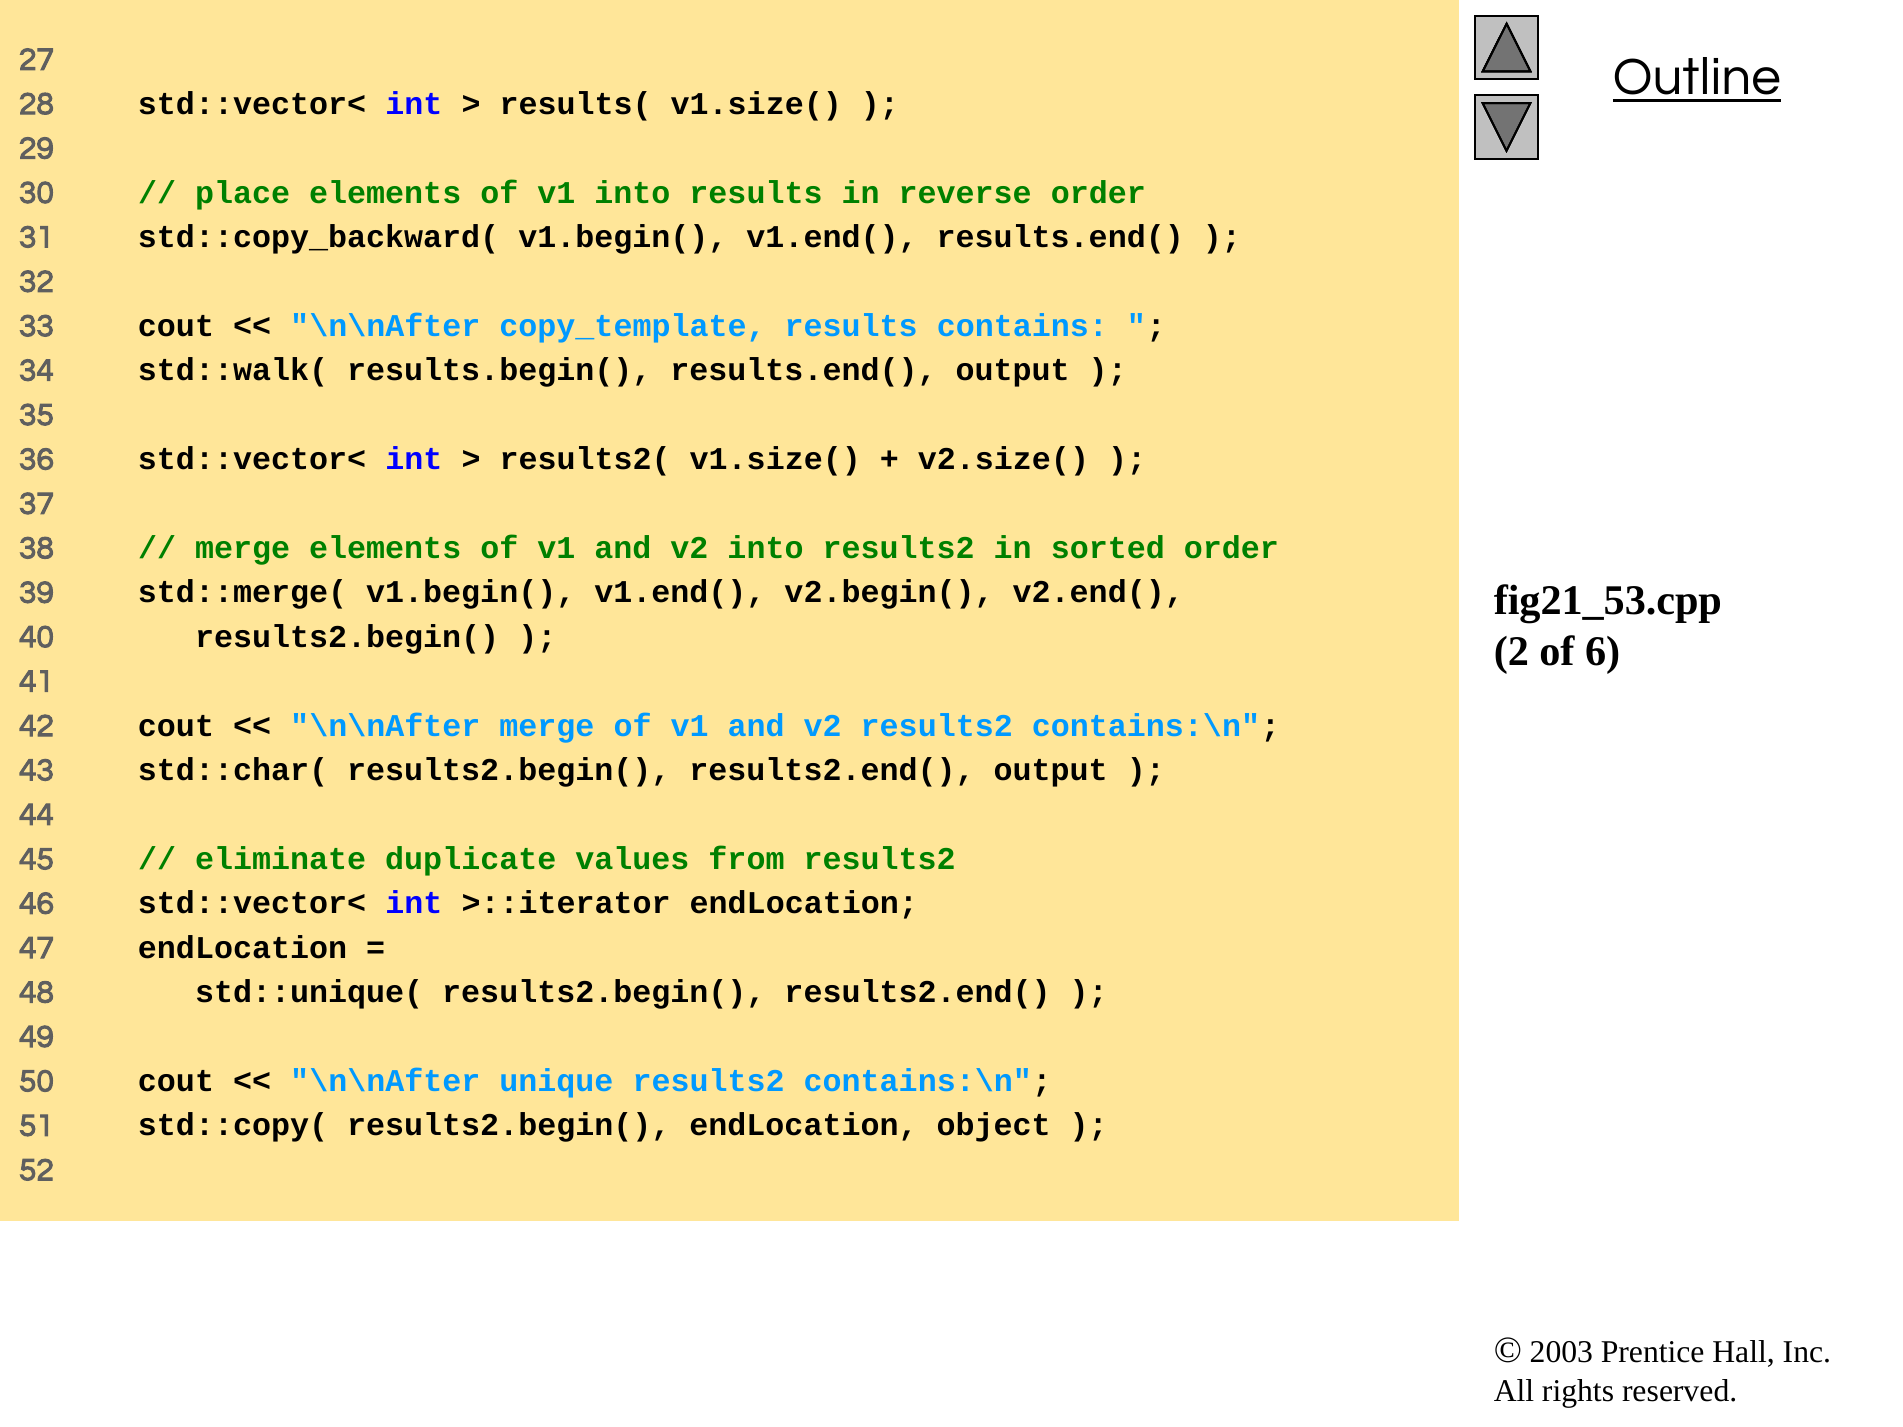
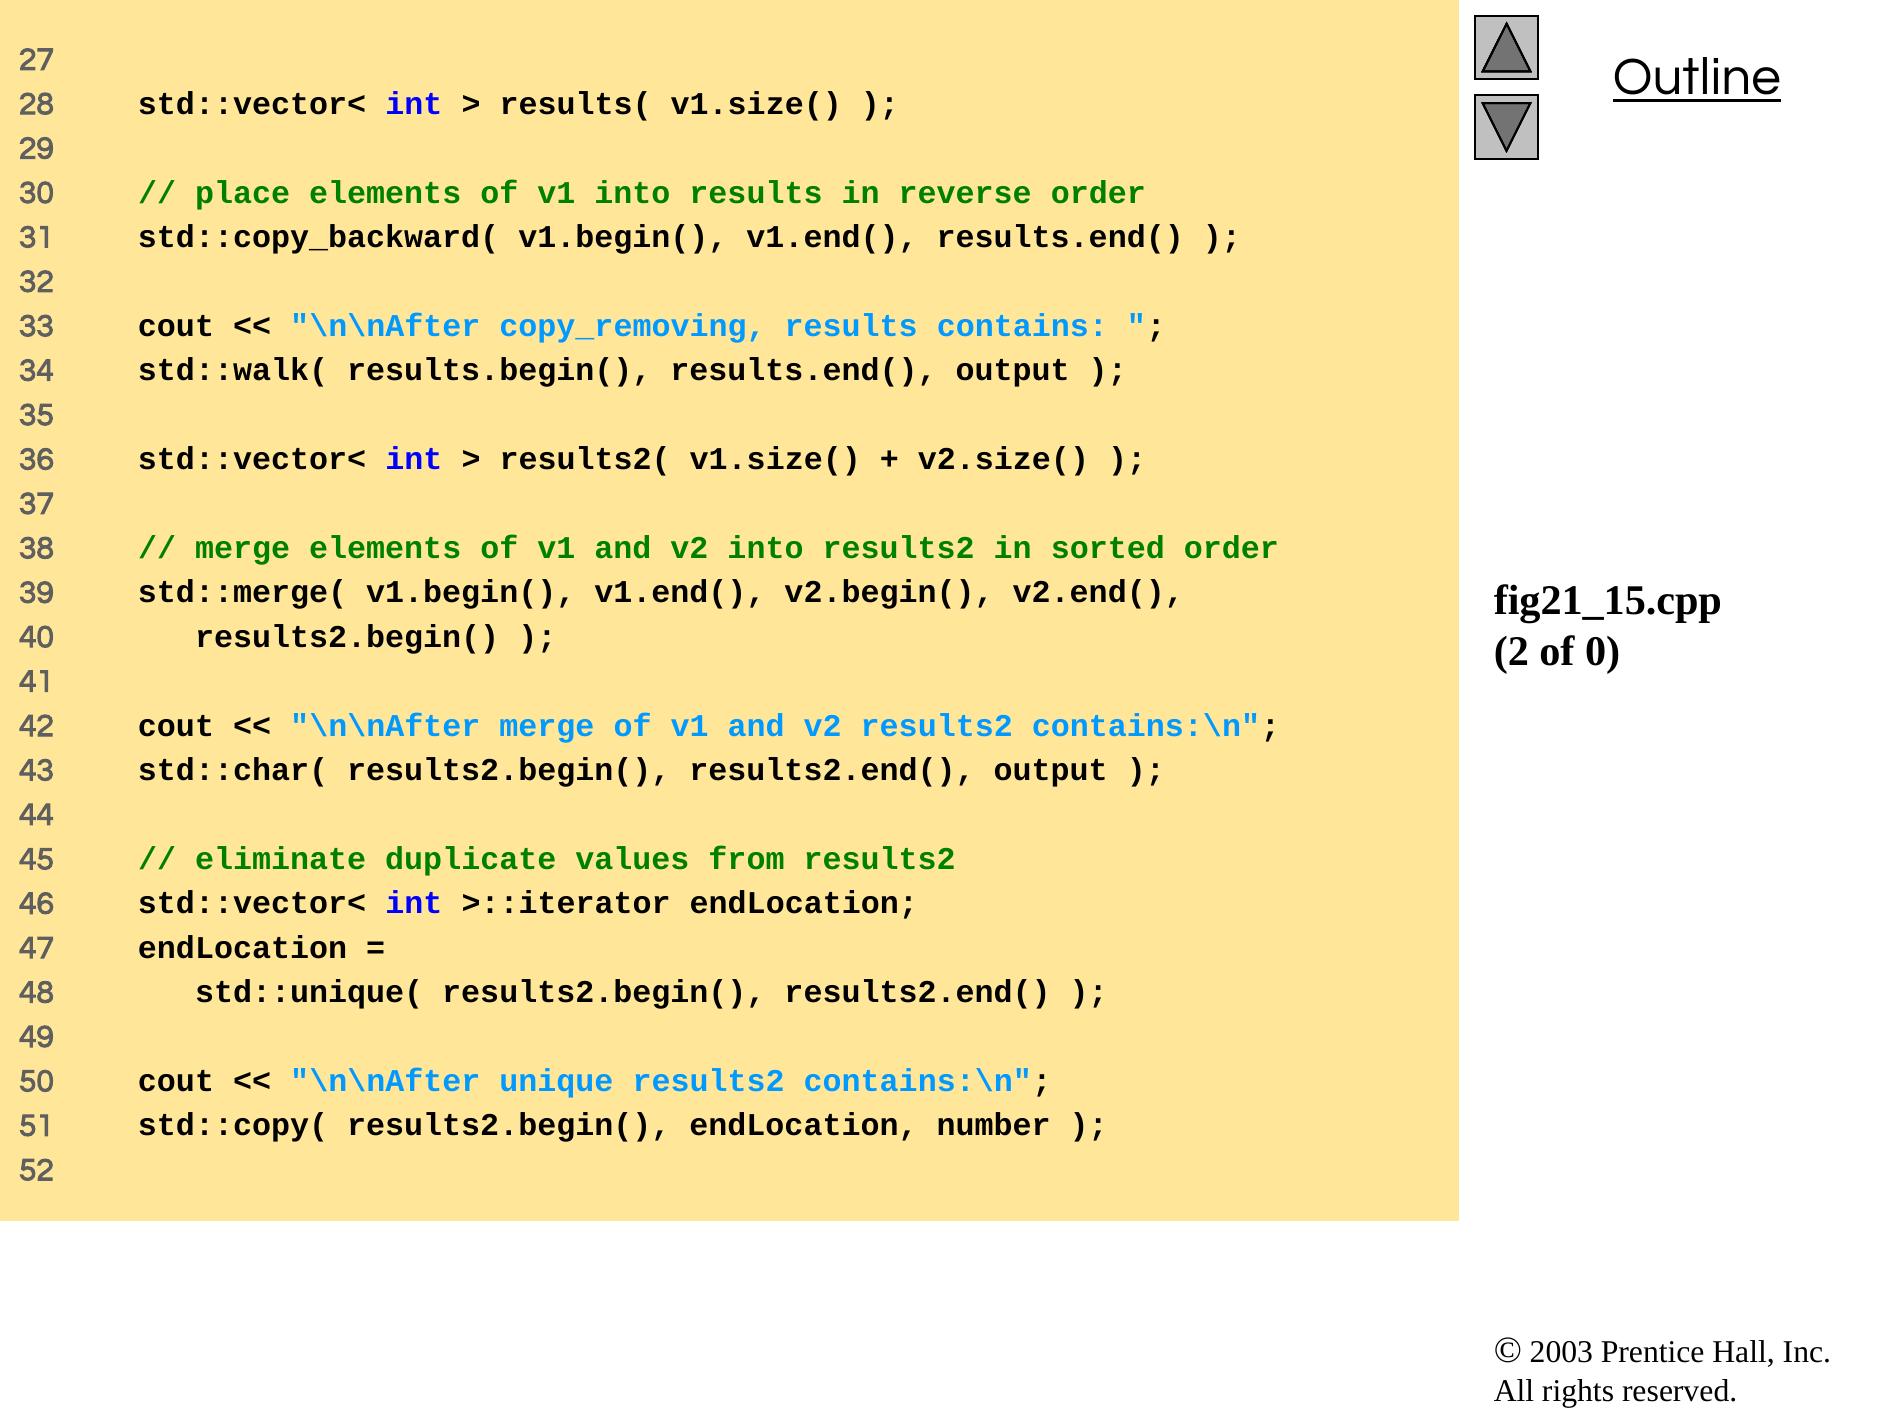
copy_template: copy_template -> copy_removing (633, 326)
fig21_53.cpp: fig21_53.cpp -> fig21_15.cpp (1608, 601)
6: 6 -> 0 (1603, 652)
object: object -> number (994, 1126)
